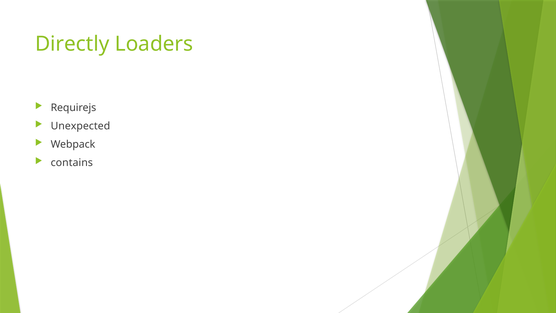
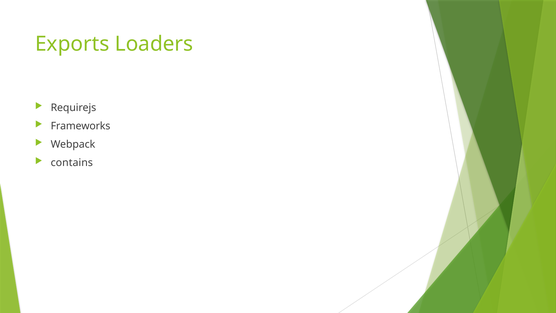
Directly: Directly -> Exports (72, 44)
Unexpected: Unexpected -> Frameworks (81, 126)
